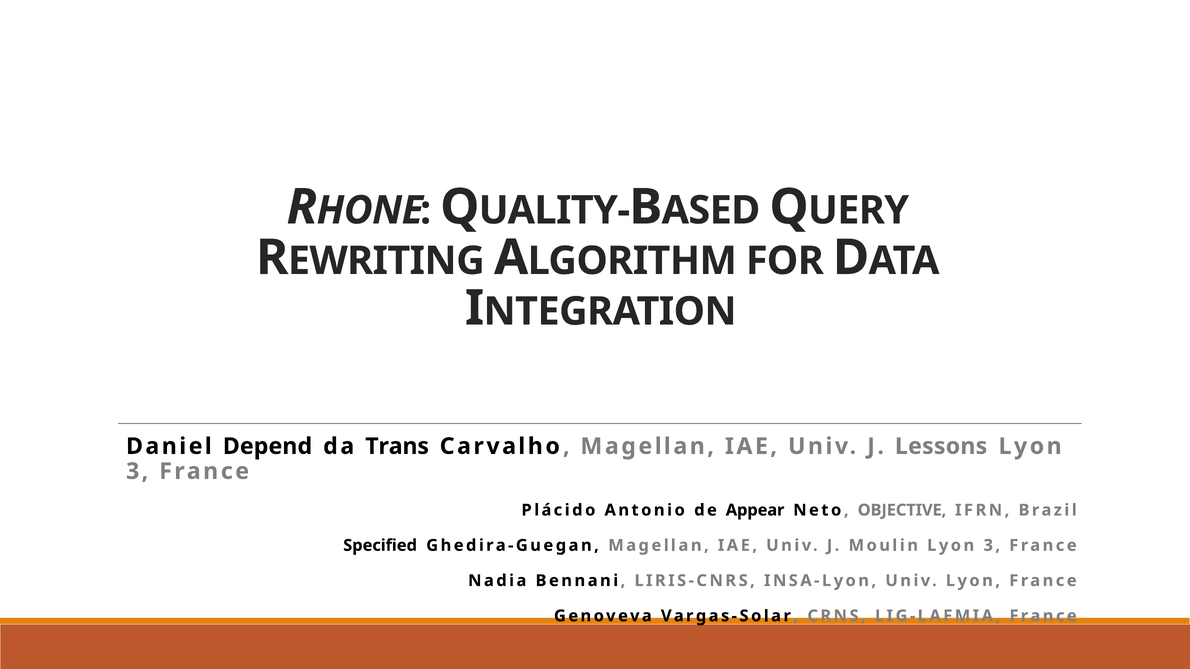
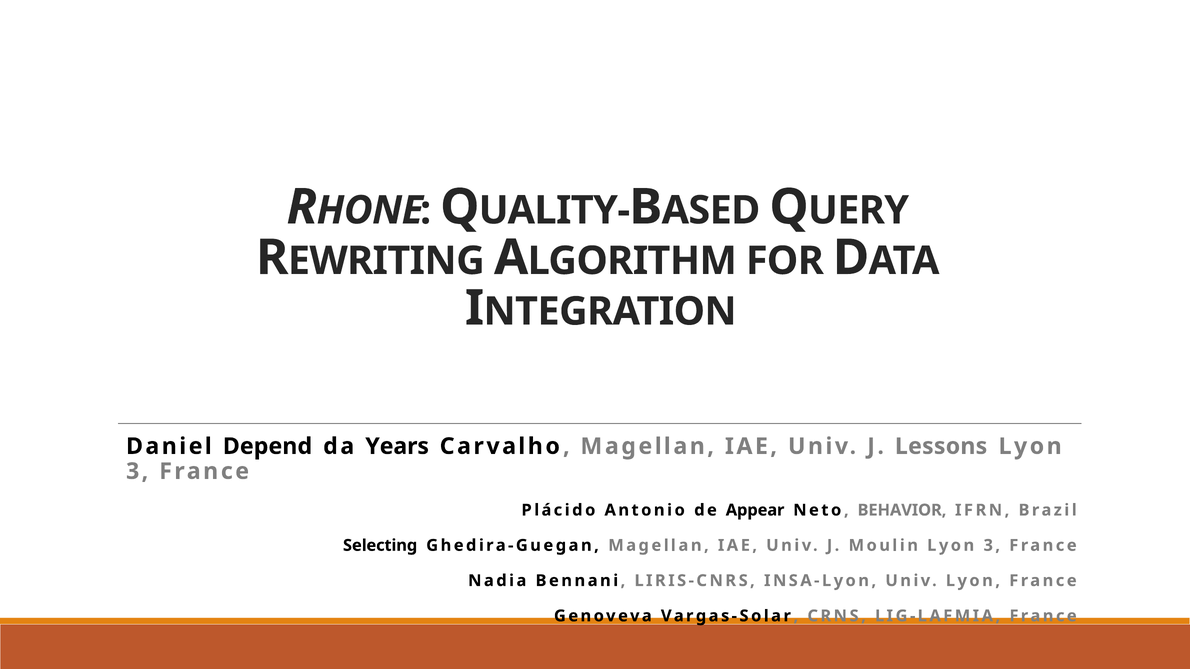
Trans: Trans -> Years (397, 447)
OBJECTIVE: OBJECTIVE -> BEHAVIOR (902, 510)
Specified: Specified -> Selecting (380, 546)
